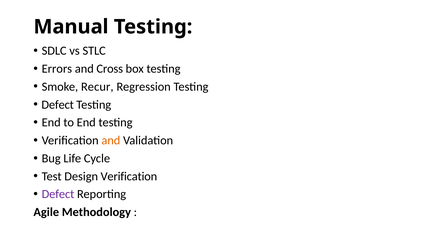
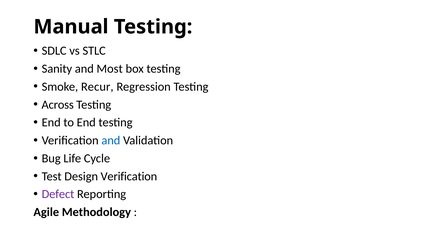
Errors: Errors -> Sanity (57, 69)
Cross: Cross -> Most (110, 69)
Defect: Defect -> Across (58, 105)
and colour: orange -> blue (111, 140)
